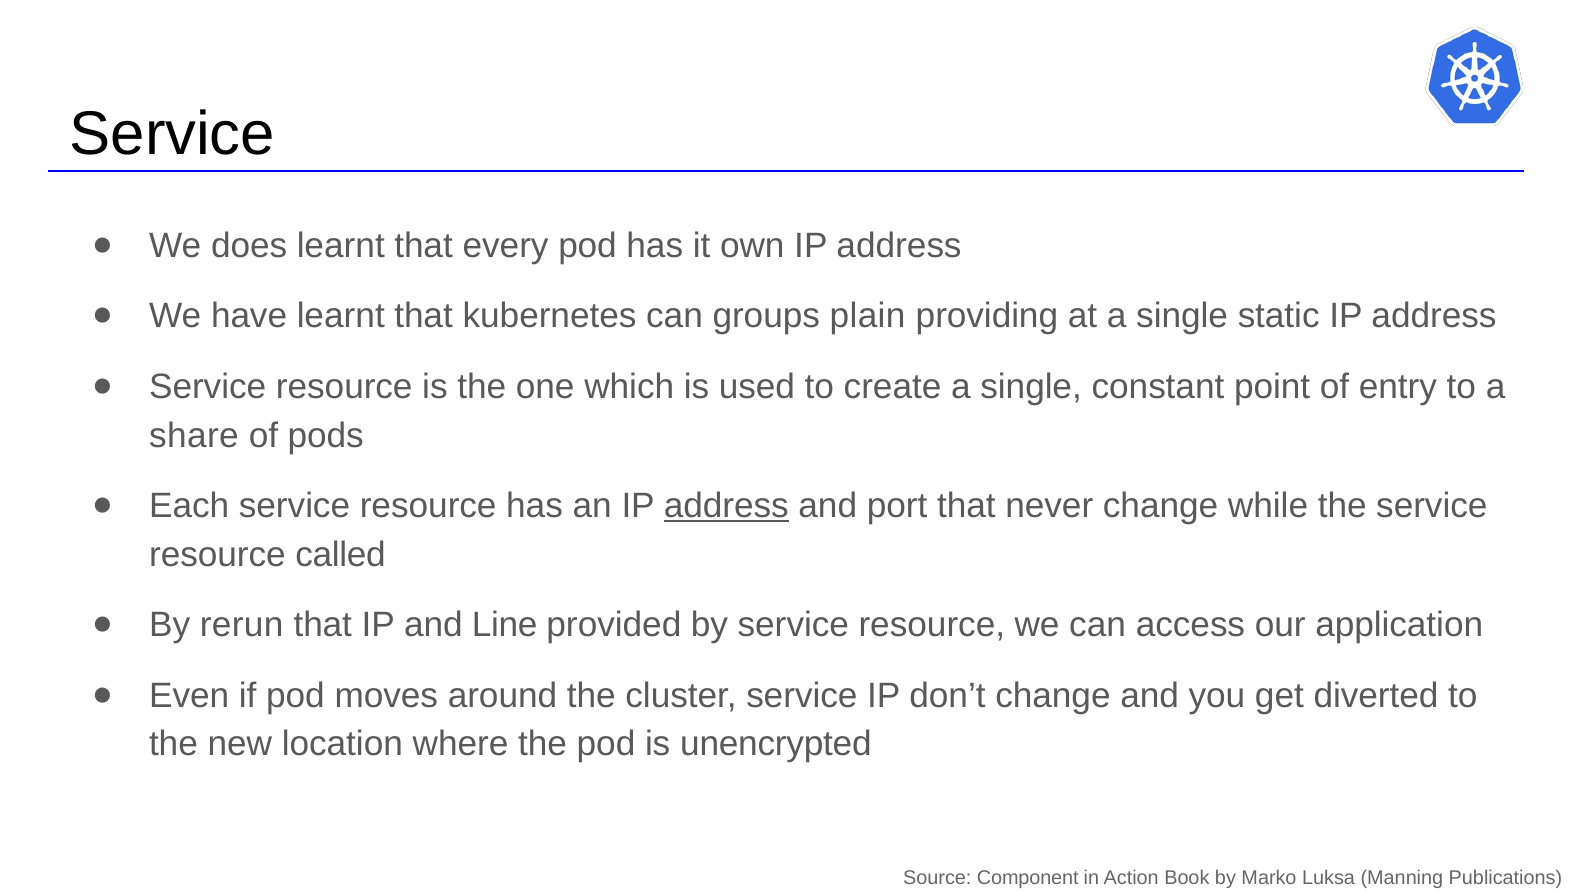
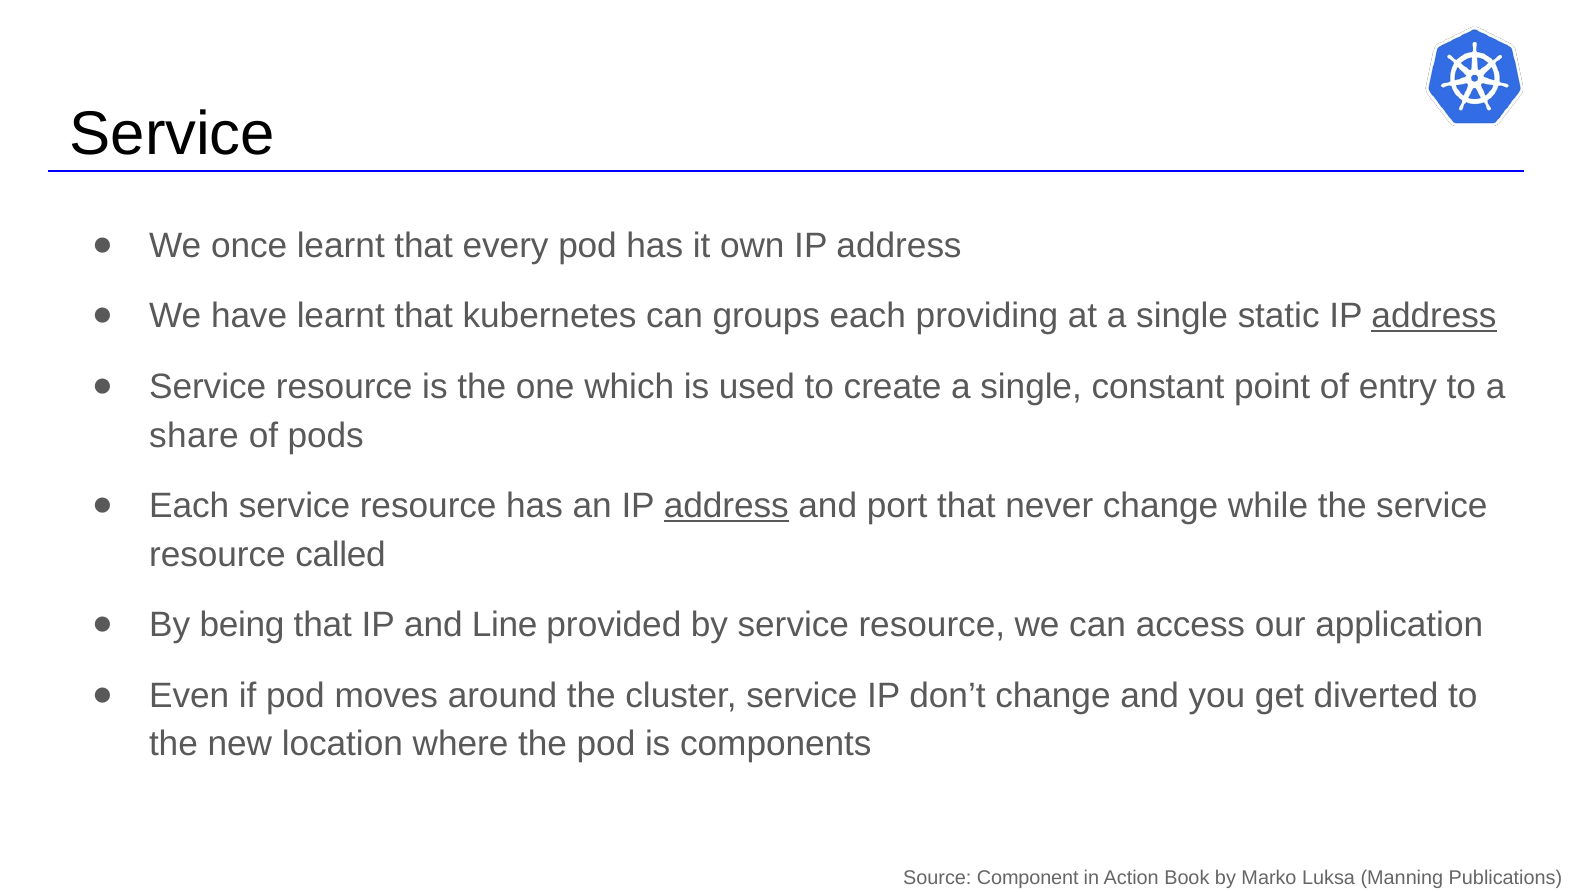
does: does -> once (249, 246)
groups plain: plain -> each (868, 316)
address underline: none -> present (1434, 316)
rerun: rerun -> being (242, 625)
unencrypted: unencrypted -> components (776, 744)
